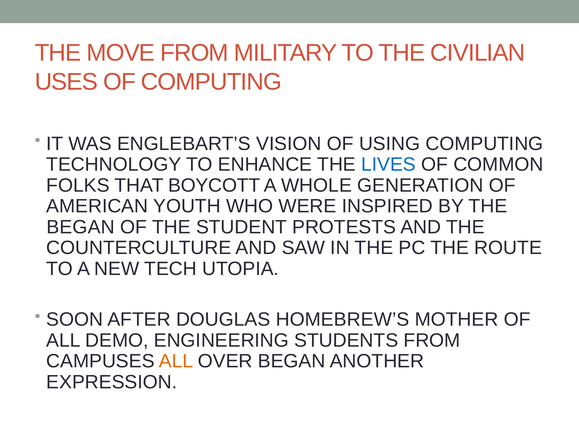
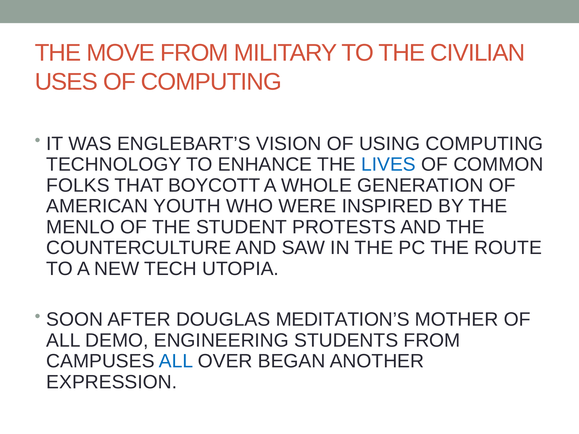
BEGAN: BEGAN -> MENLO (81, 227)
HOMEBREW’S: HOMEBREW’S -> MEDITATION’S (343, 320)
ALL colour: orange -> blue (176, 361)
